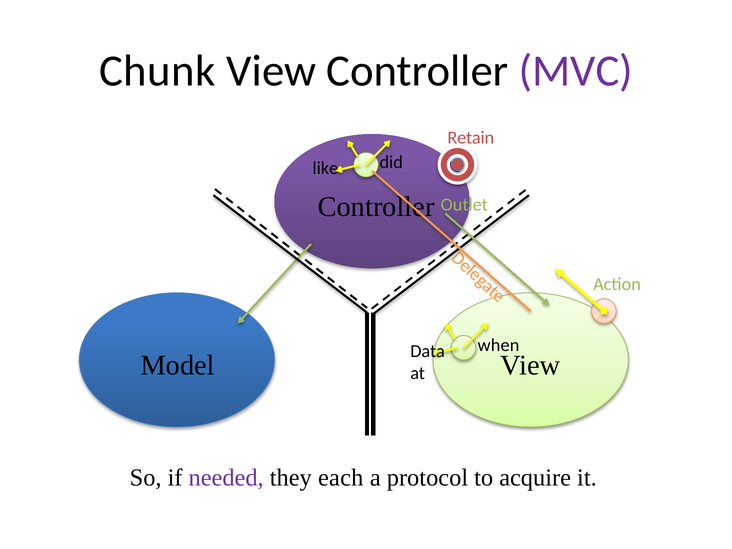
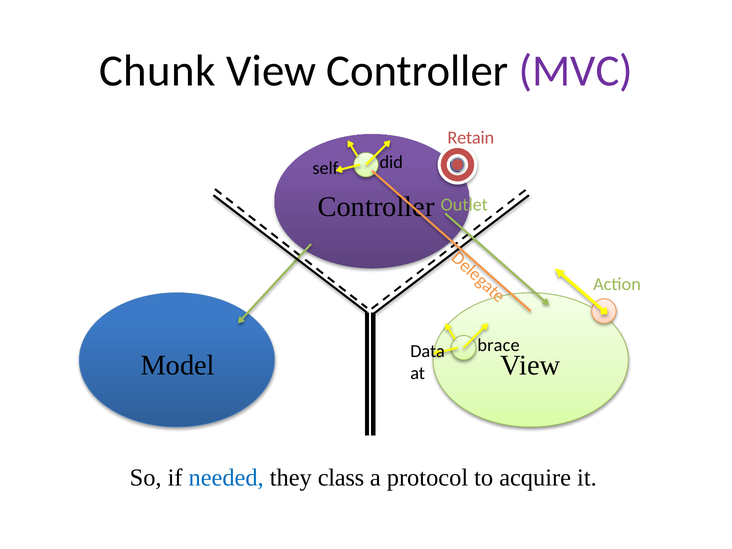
like: like -> self (325, 168)
when: when -> brace (499, 345)
needed colour: purple -> blue (226, 478)
each: each -> class (341, 478)
